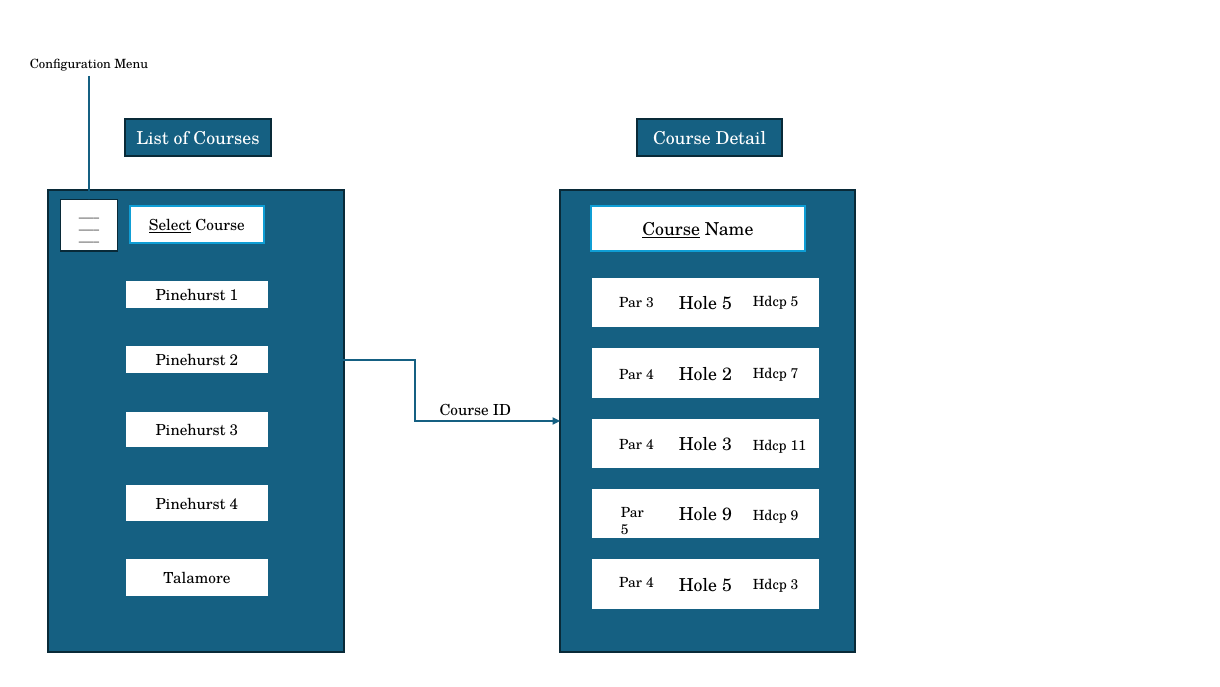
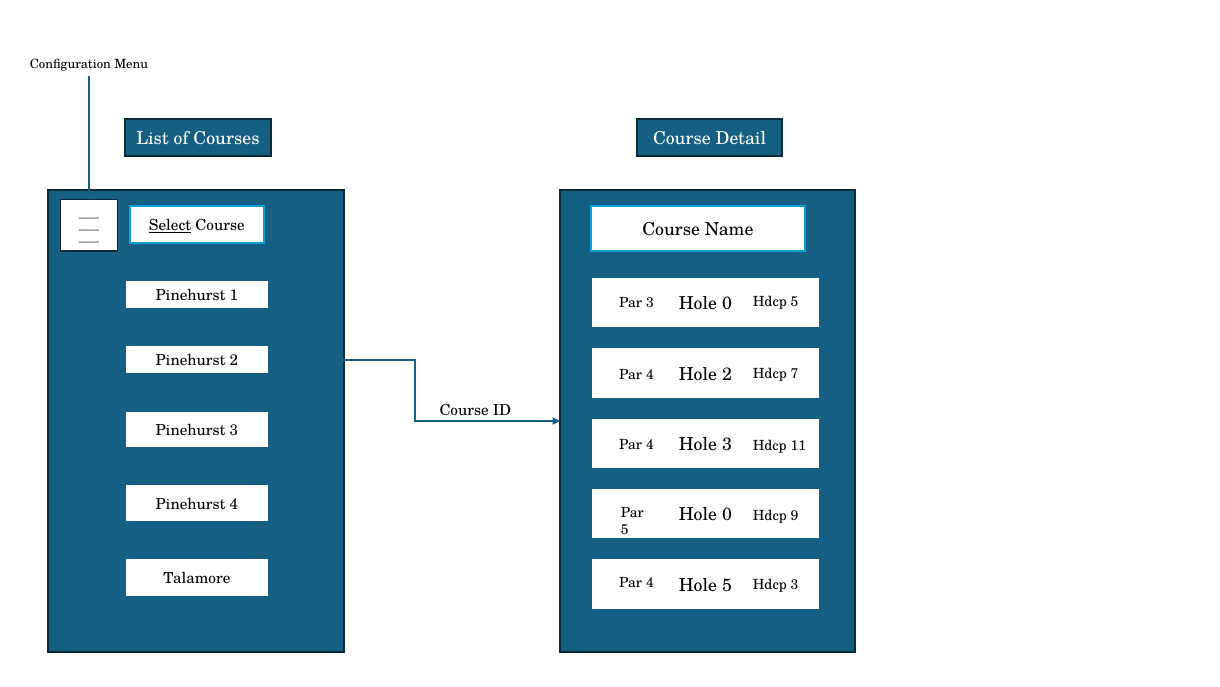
Course underline: present -> none (671, 230)
5: 5 -> 0 (727, 304)
9: 9 -> 0 (727, 514)
